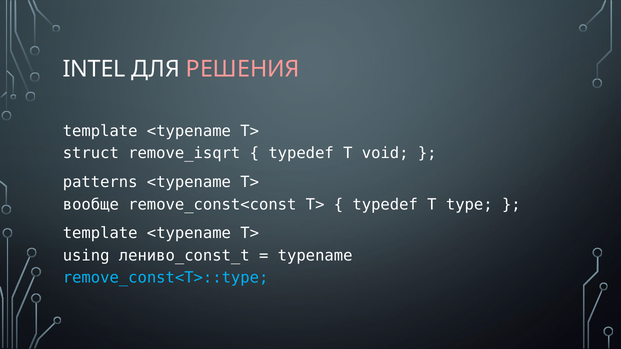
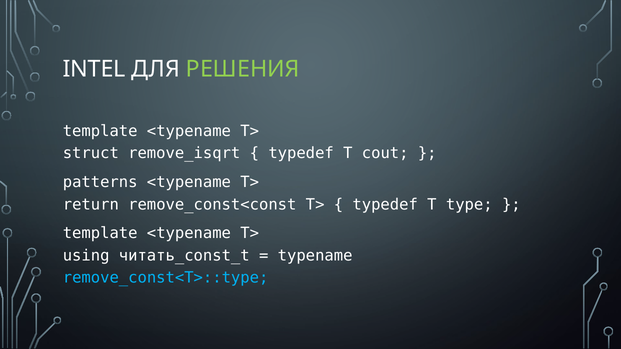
РЕШЕНИЯ colour: pink -> light green (243, 69)
void: void -> cout (385, 153)
вообще: вообще -> return (91, 205)
лениво_const_t: лениво_const_t -> читать_const_t (184, 256)
